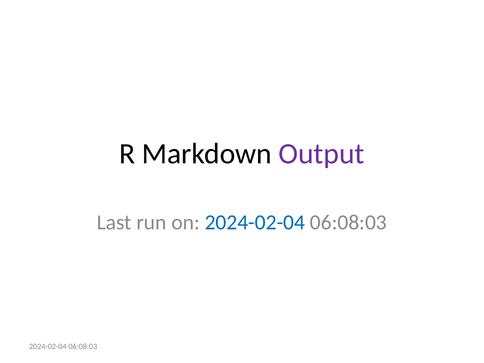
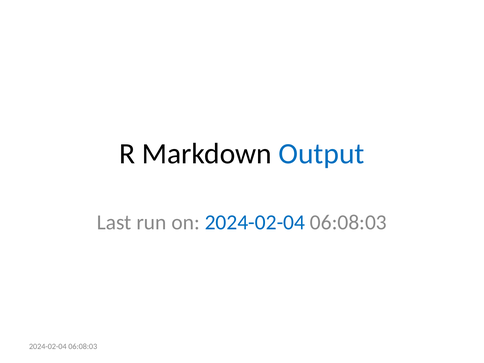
Output colour: purple -> blue (321, 154)
